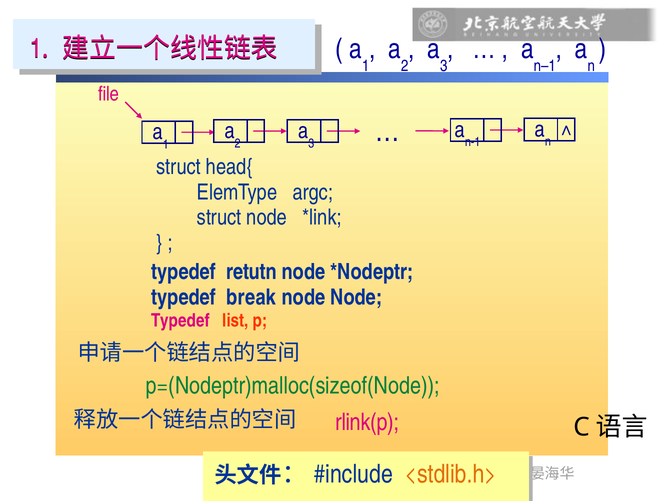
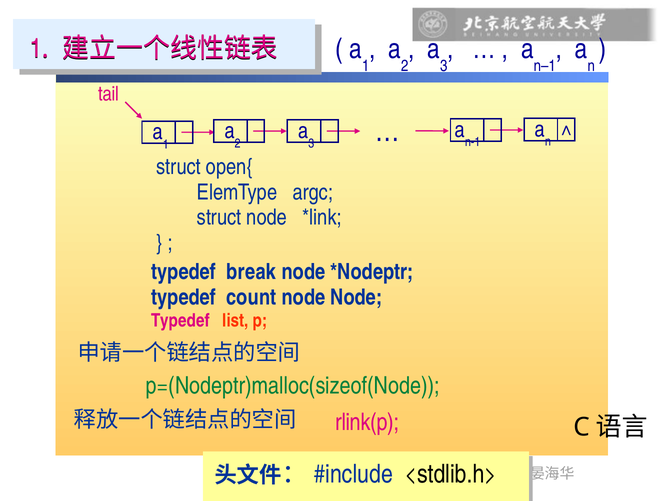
file: file -> tail (109, 94)
head{: head{ -> open{ (229, 167)
retutn: retutn -> break (251, 272)
break: break -> count (251, 297)
<stdlib.h> colour: orange -> black (451, 474)
